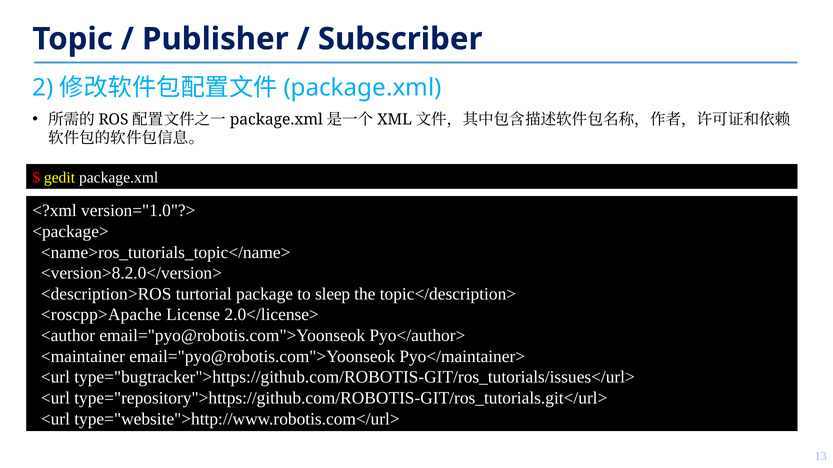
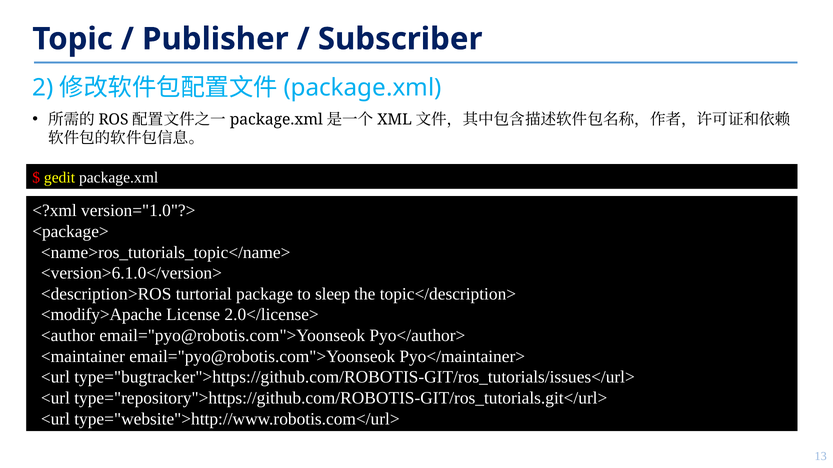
<version>8.2.0</version>: <version>8.2.0</version> -> <version>6.1.0</version> (131, 273)
<roscpp>Apache: <roscpp>Apache -> <modify>Apache (101, 315)
